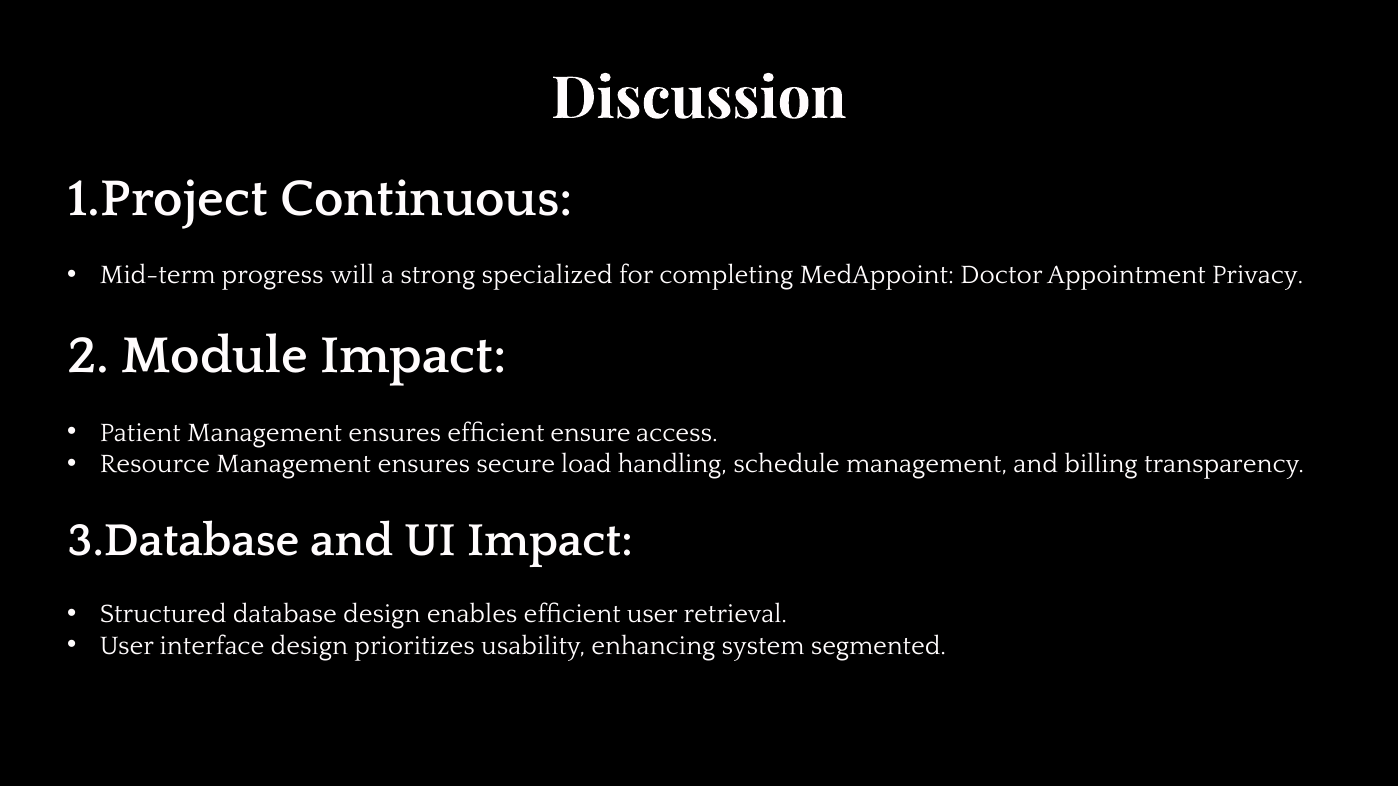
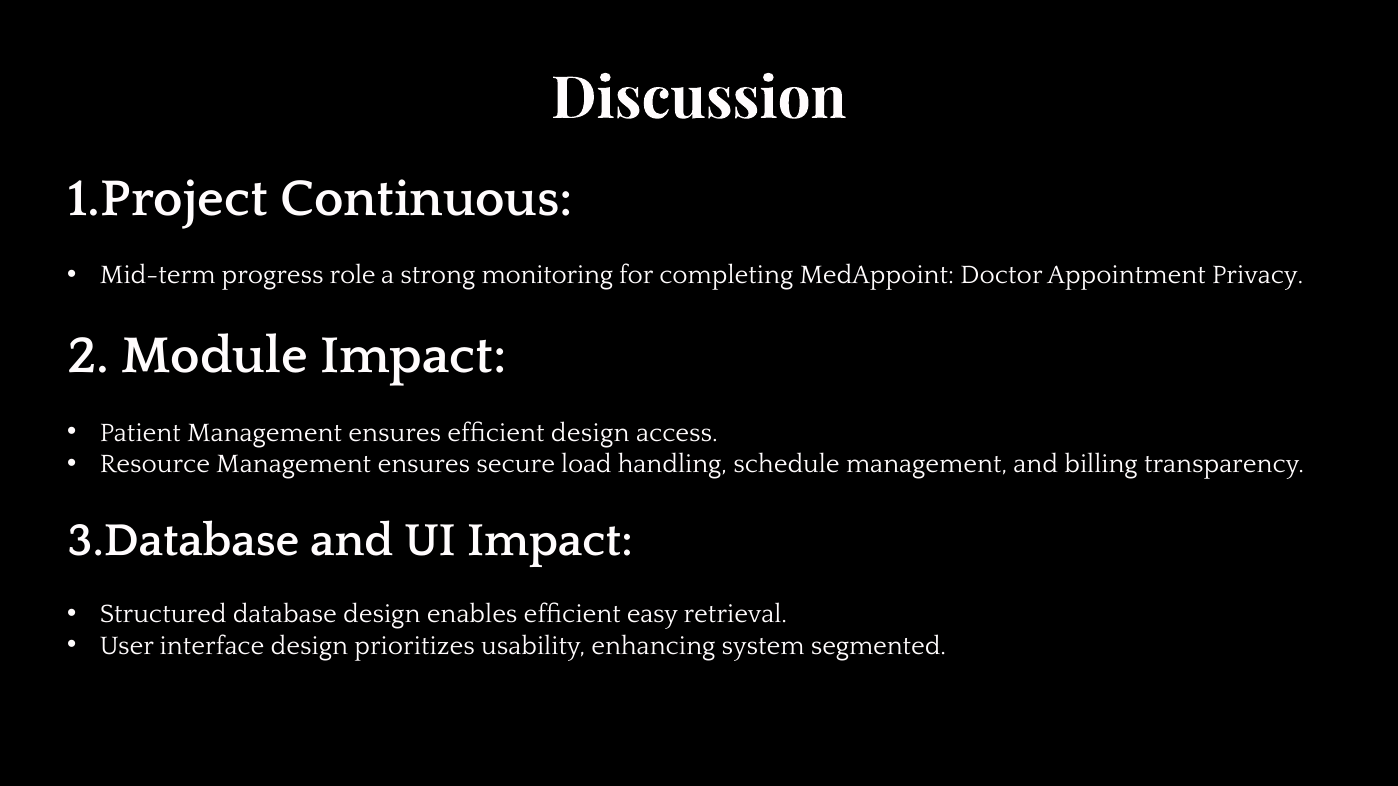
will: will -> role (353, 275)
specialized: specialized -> monitoring (547, 275)
efficient ensure: ensure -> design (590, 433)
efficient user: user -> easy (652, 614)
